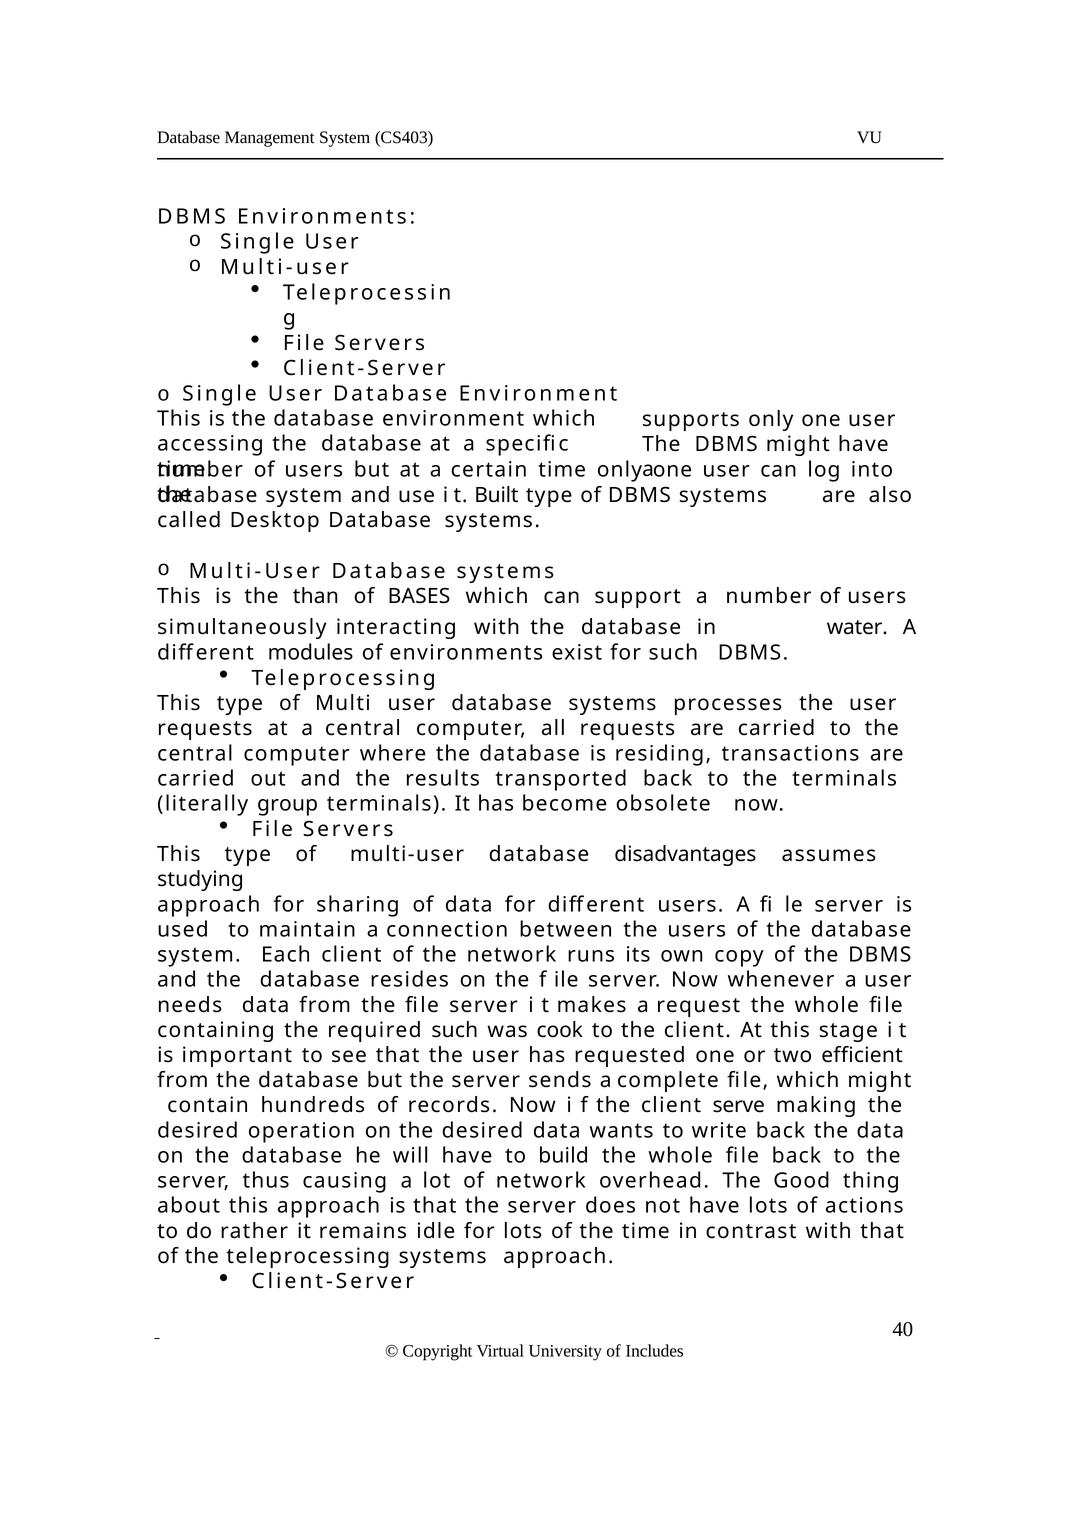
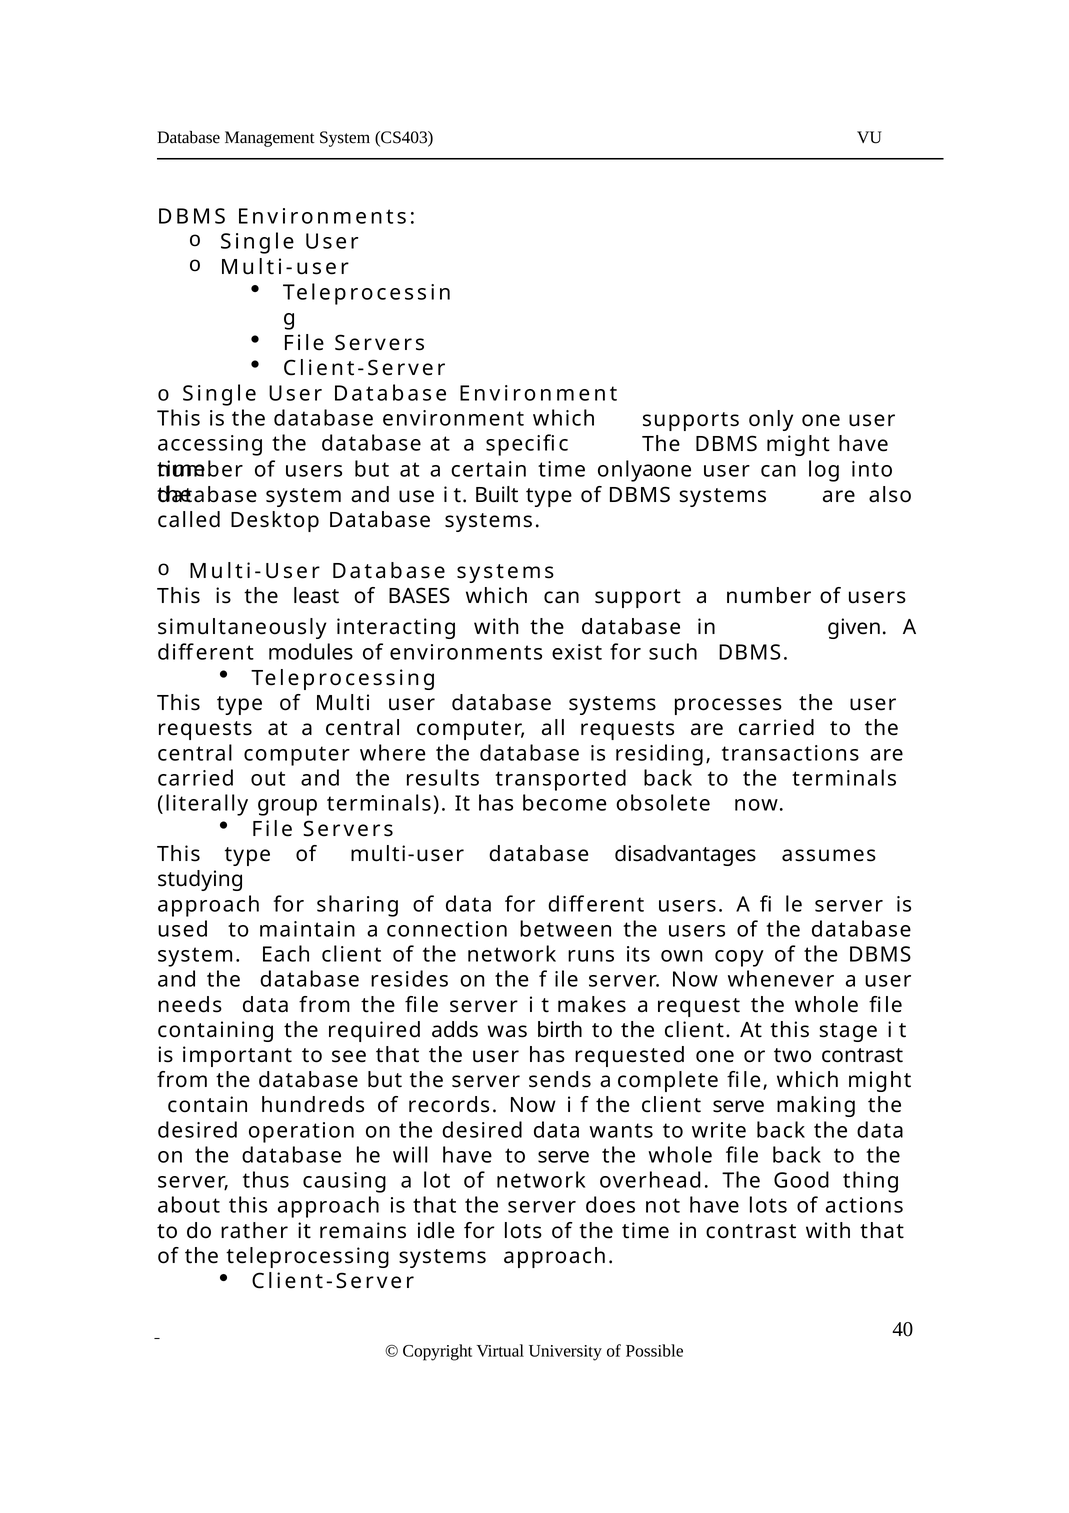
than: than -> least (316, 596)
water: water -> given (857, 627)
required such: such -> adds (455, 1030)
cook: cook -> birth (560, 1030)
two efficient: efficient -> contrast (862, 1055)
to build: build -> serve (564, 1156)
Includes: Includes -> Possible (655, 1351)
